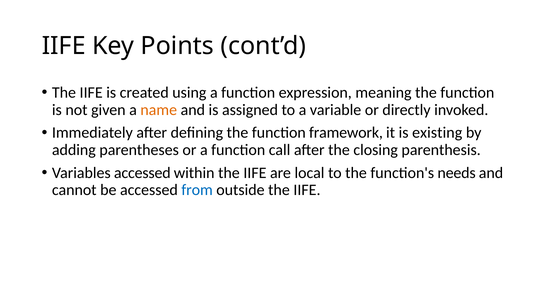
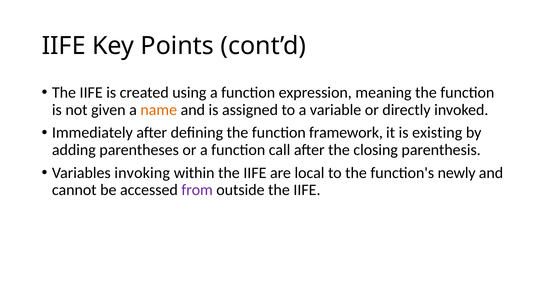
Variables accessed: accessed -> invoking (142, 173)
needs: needs -> newly (457, 173)
from colour: blue -> purple (197, 190)
